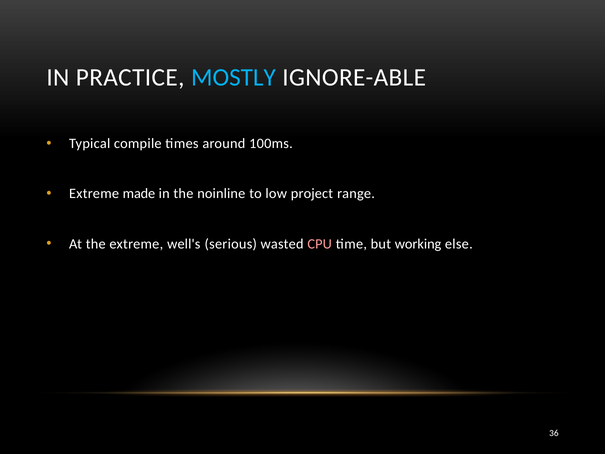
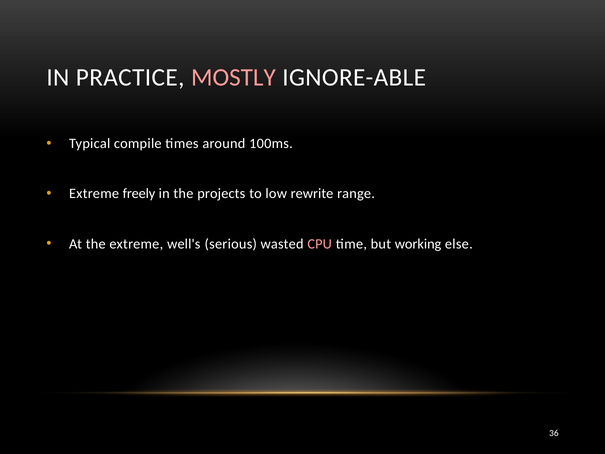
MOSTLY colour: light blue -> pink (233, 77)
made: made -> freely (139, 194)
noinline: noinline -> projects (221, 194)
project: project -> rewrite (312, 194)
